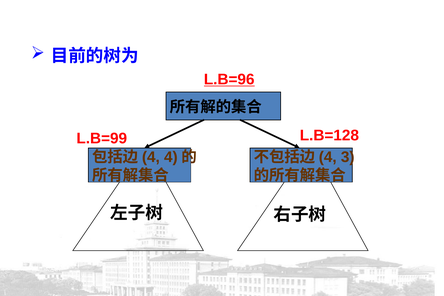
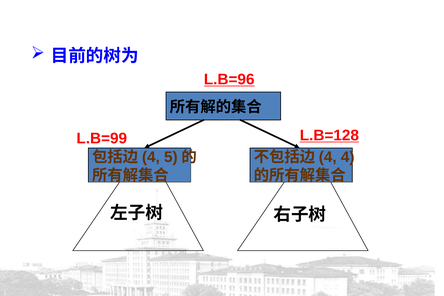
L.B=128 underline: none -> present (329, 135)
4: 4 -> 5 (171, 157)
3: 3 -> 4 (348, 157)
